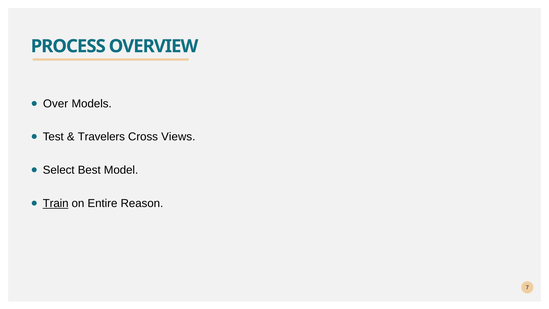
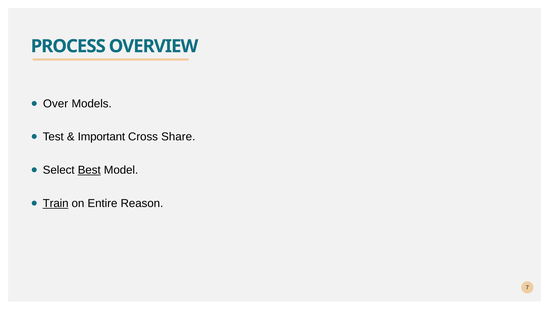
Travelers: Travelers -> Important (101, 137)
Views: Views -> Share (178, 137)
Best underline: none -> present (89, 170)
